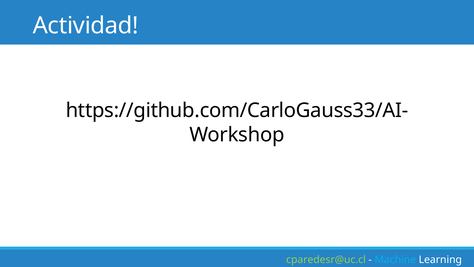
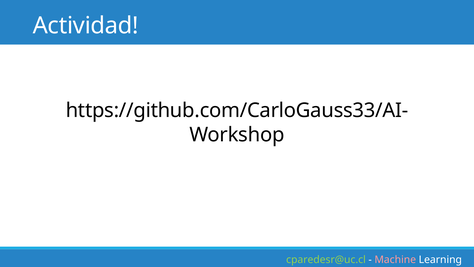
Machine colour: light blue -> pink (395, 259)
